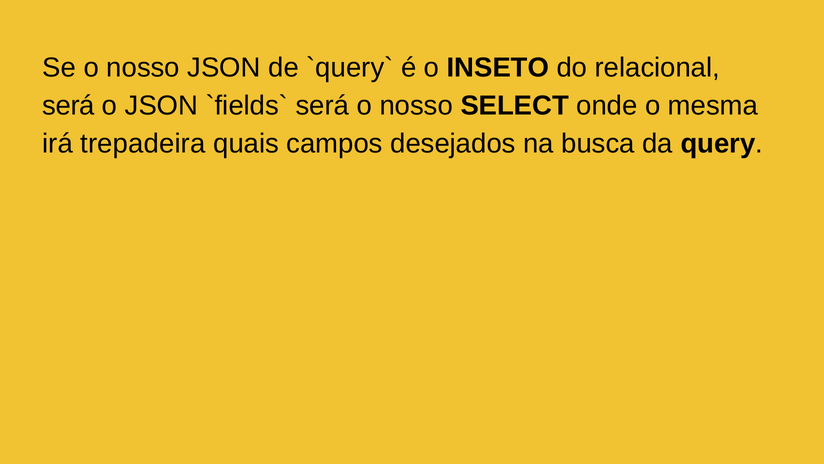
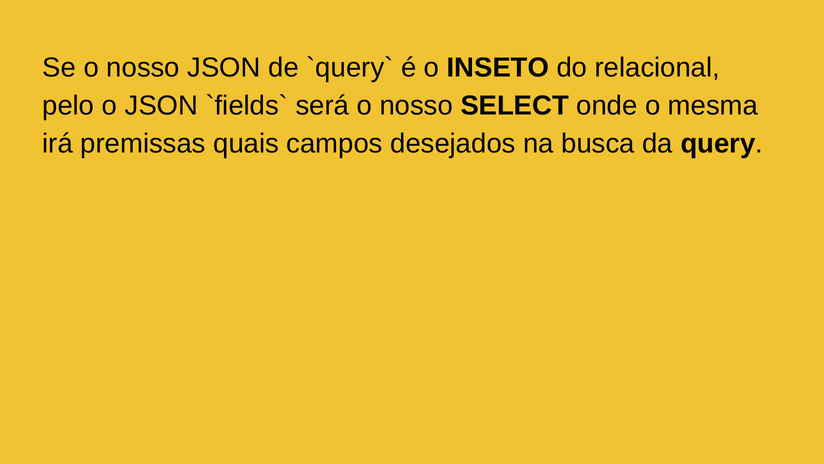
será: será -> pelo (68, 105)
trepadeira: trepadeira -> premissas (143, 143)
